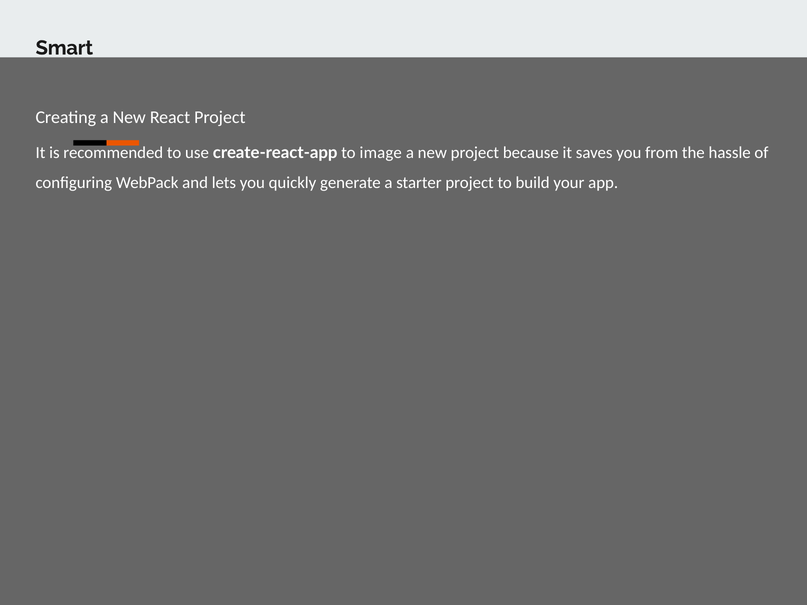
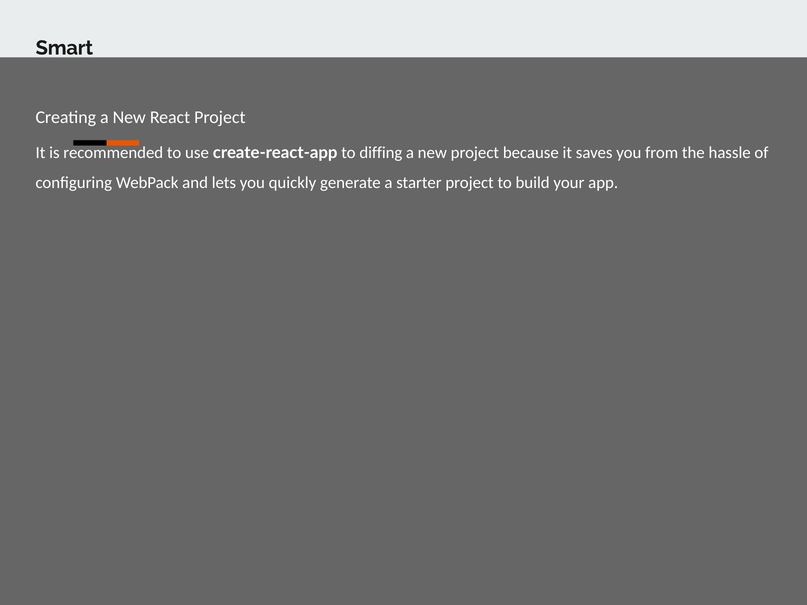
image: image -> diffing (381, 153)
